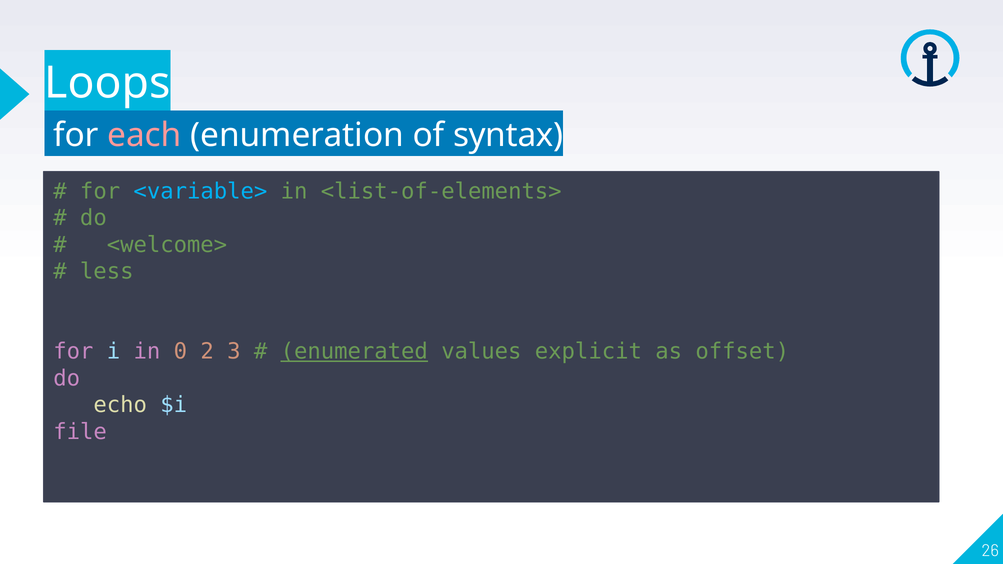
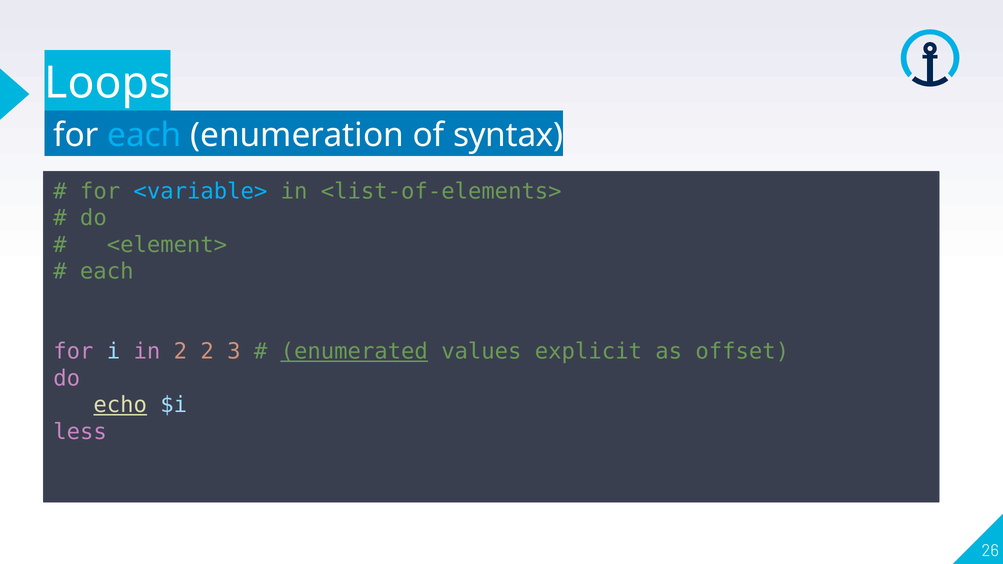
each colour: pink -> light blue (144, 135)
<welcome>: <welcome> -> <element> (167, 245)
less: less -> each (107, 272)
in 0: 0 -> 2 (180, 352)
echo underline: none -> present (120, 405)
file: file -> less (80, 432)
